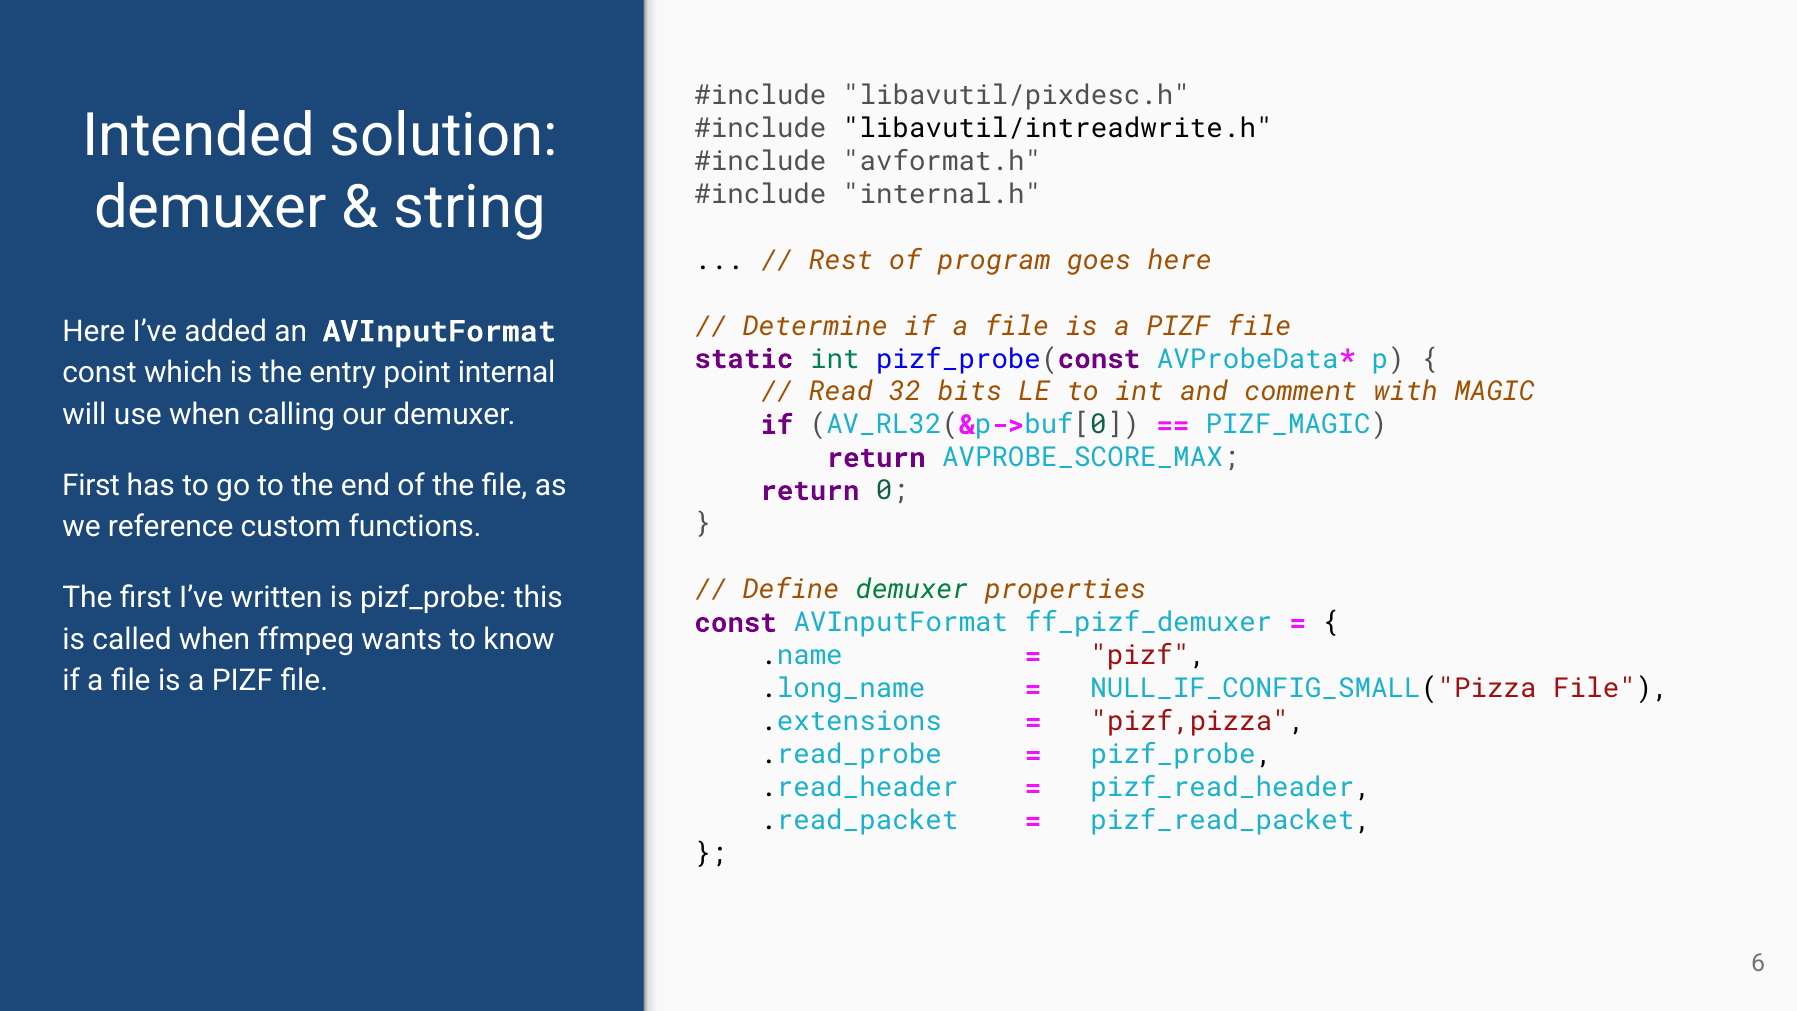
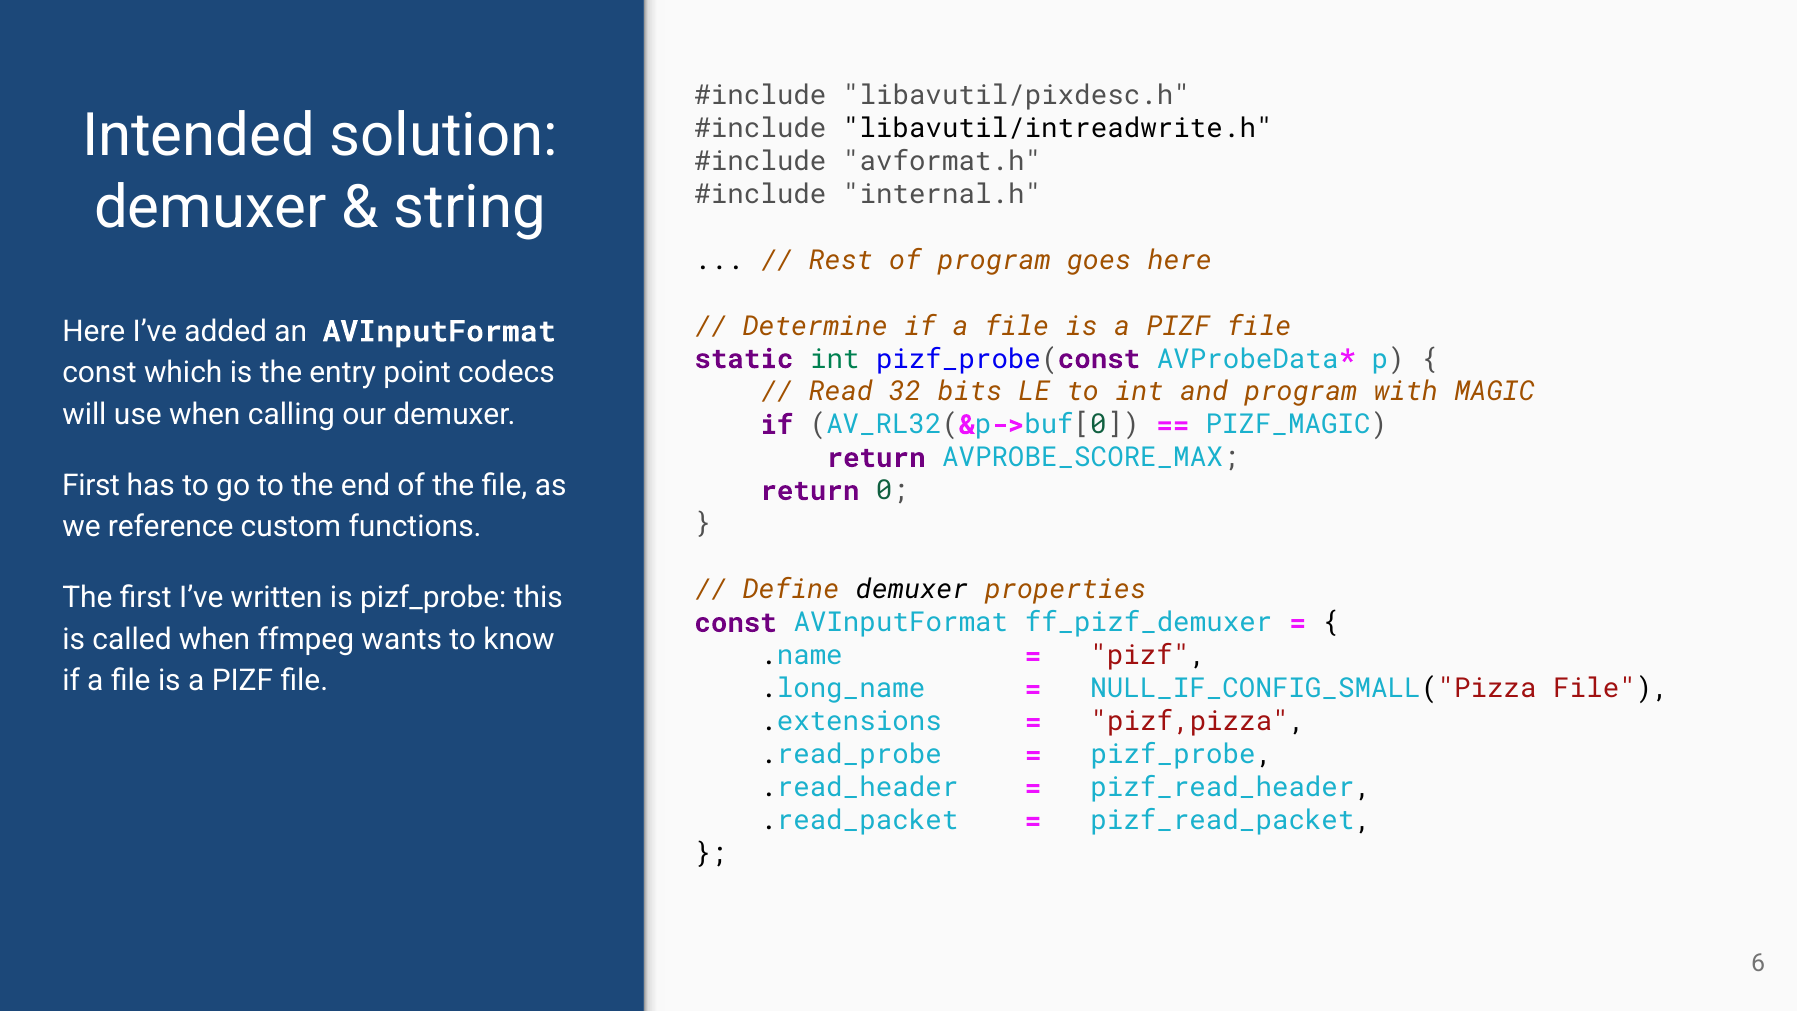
internal: internal -> codecs (506, 373)
and comment: comment -> program (1301, 392)
demuxer colour: green -> black (912, 590)
